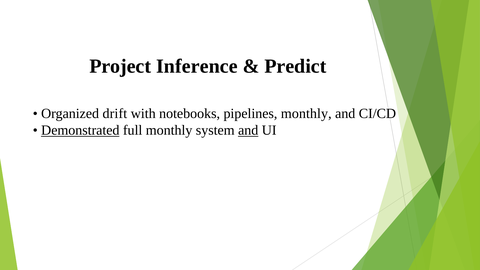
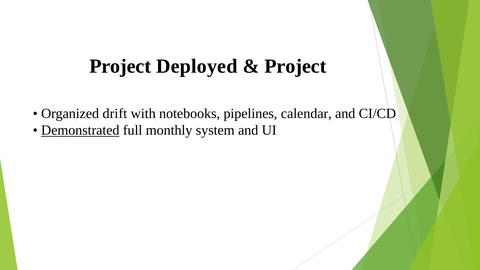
Inference: Inference -> Deployed (197, 66)
Predict: Predict -> Project (295, 66)
pipelines monthly: monthly -> calendar (306, 113)
and underline: present -> none (248, 130)
